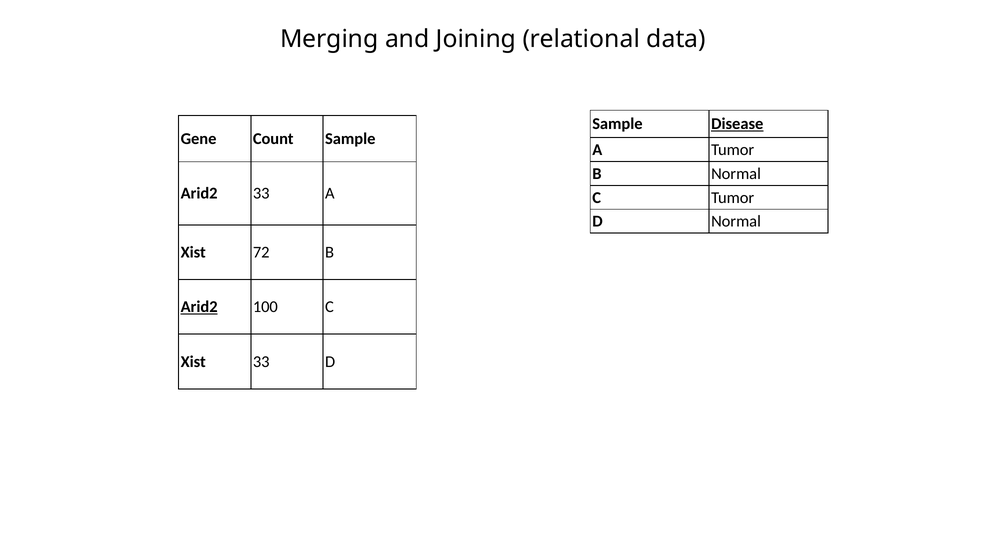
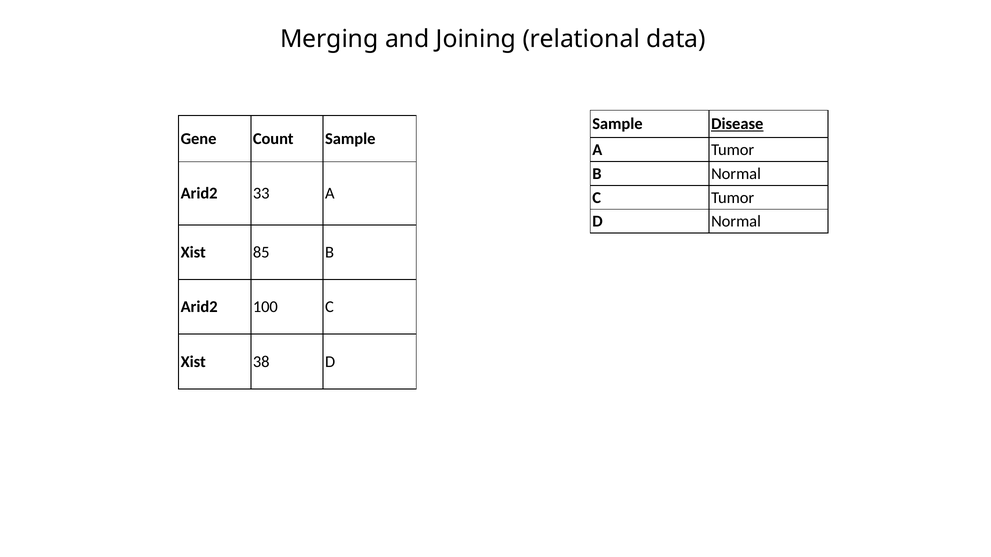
72: 72 -> 85 (261, 253)
Arid2 underline: present -> none (199, 307)
Xist 33: 33 -> 38 (261, 362)
